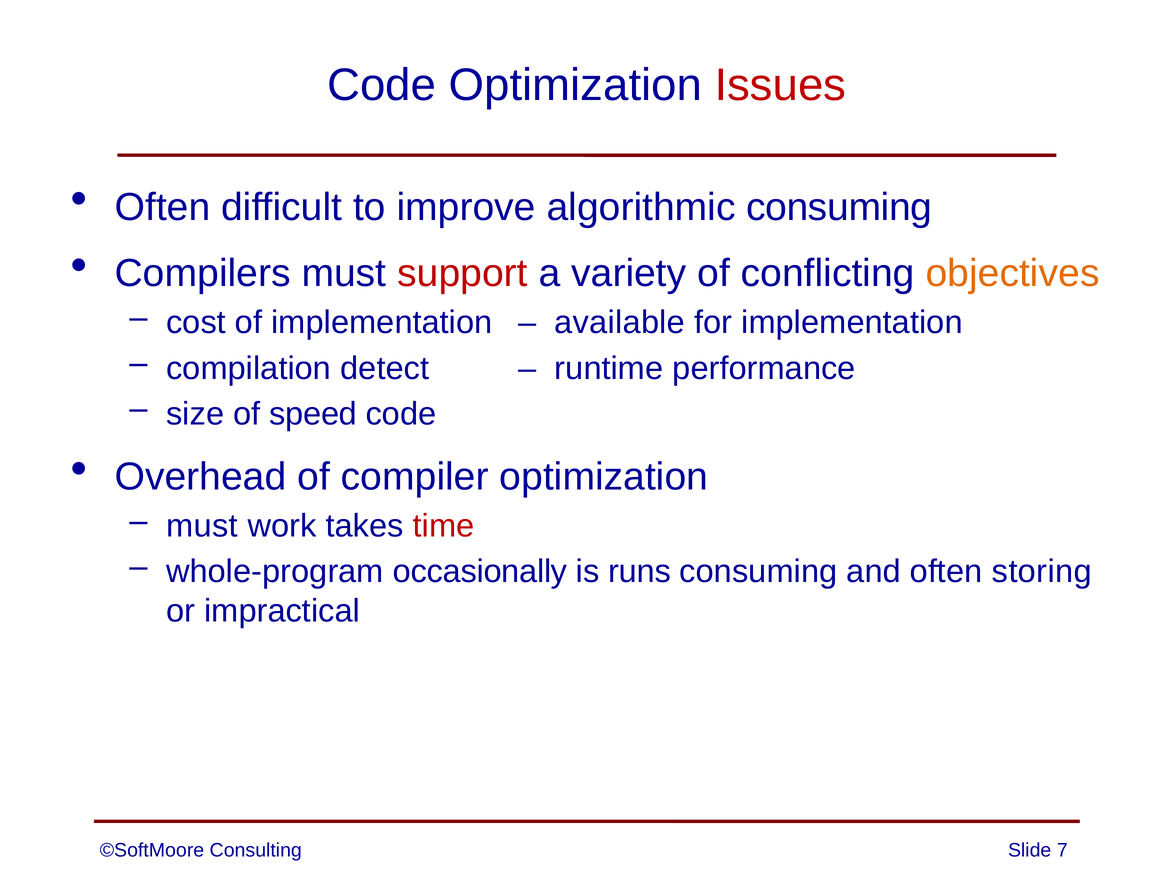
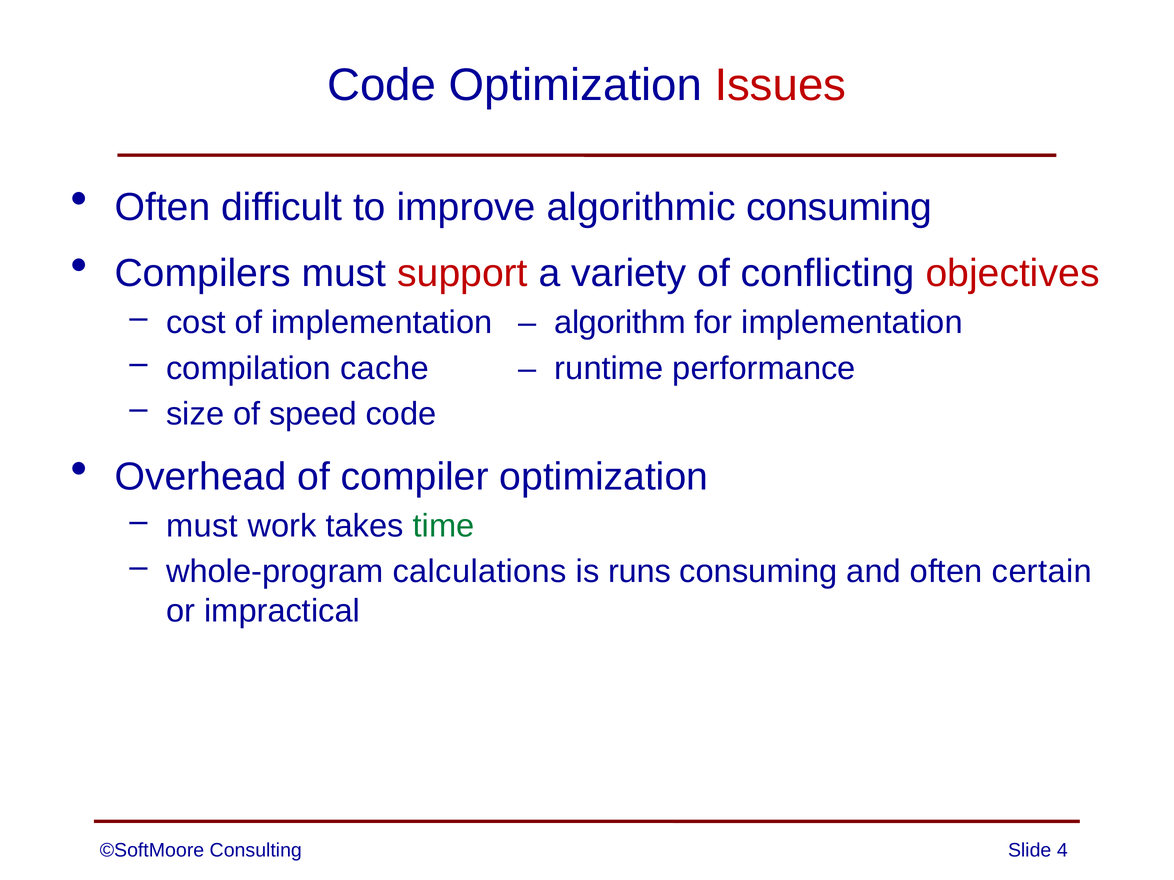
objectives colour: orange -> red (1013, 274)
available: available -> algorithm (620, 323)
detect: detect -> cache (385, 369)
time colour: red -> green (444, 526)
occasionally: occasionally -> calculations (480, 572)
storing: storing -> certain (1042, 572)
7: 7 -> 4 (1062, 851)
